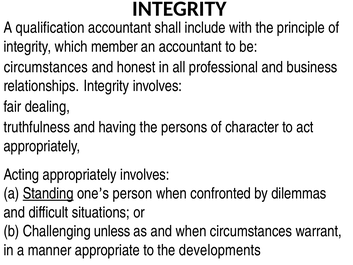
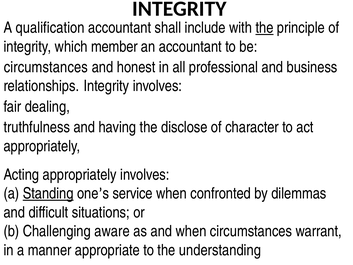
the underline: none -> present (264, 28)
persons: persons -> disclose (184, 127)
person: person -> service (133, 193)
unless: unless -> aware (112, 231)
developments: developments -> understanding (220, 250)
